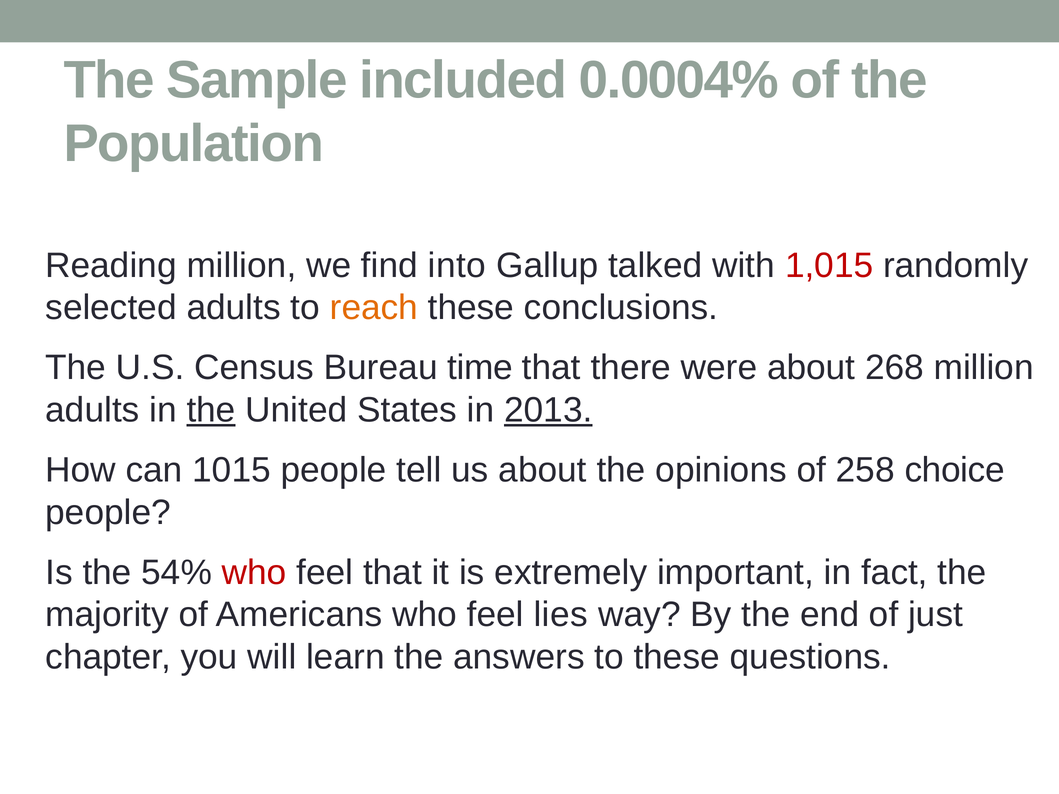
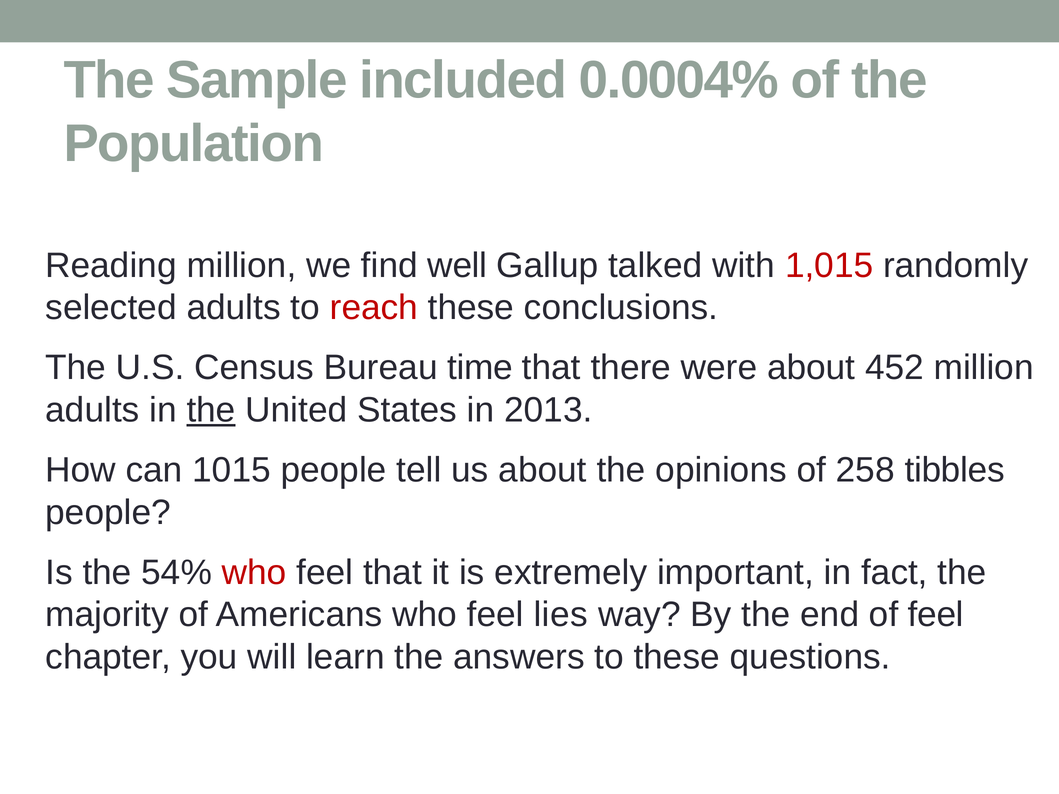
into: into -> well (457, 266)
reach colour: orange -> red (374, 308)
268: 268 -> 452 (895, 368)
2013 underline: present -> none (548, 410)
choice: choice -> tibbles (955, 470)
of just: just -> feel (936, 615)
